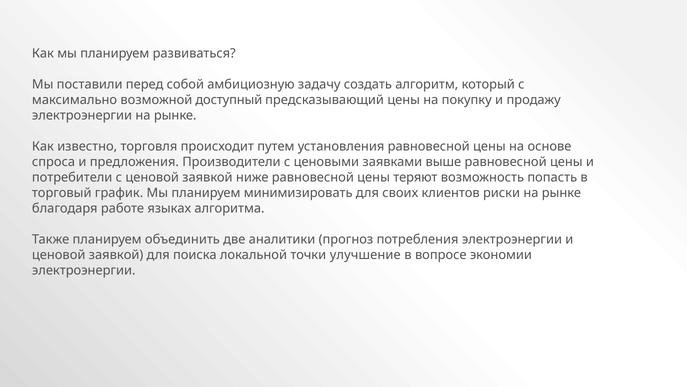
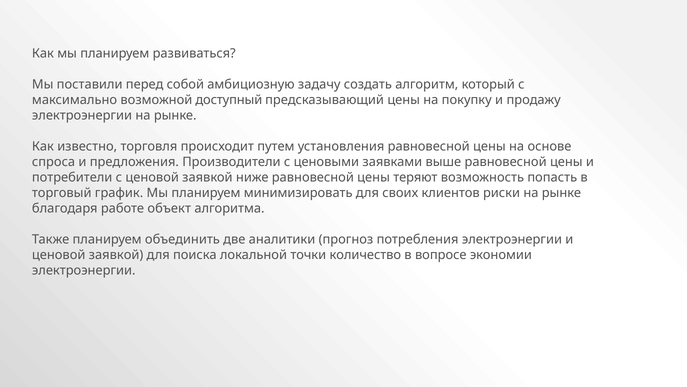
языках: языках -> объект (169, 208)
улучшение: улучшение -> количество (365, 254)
